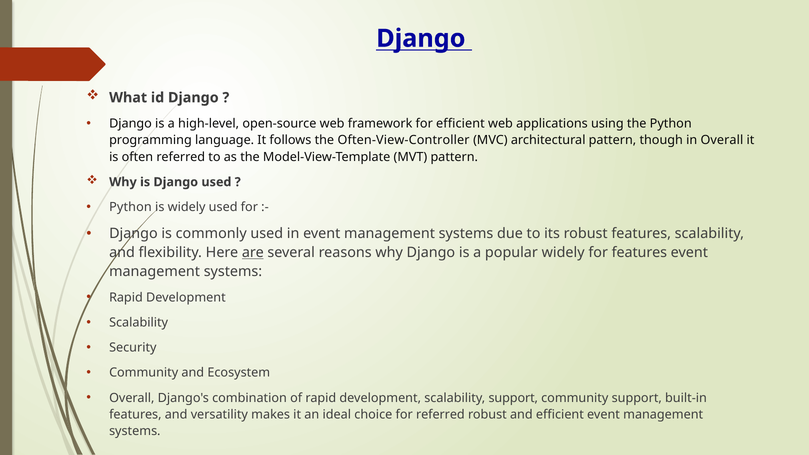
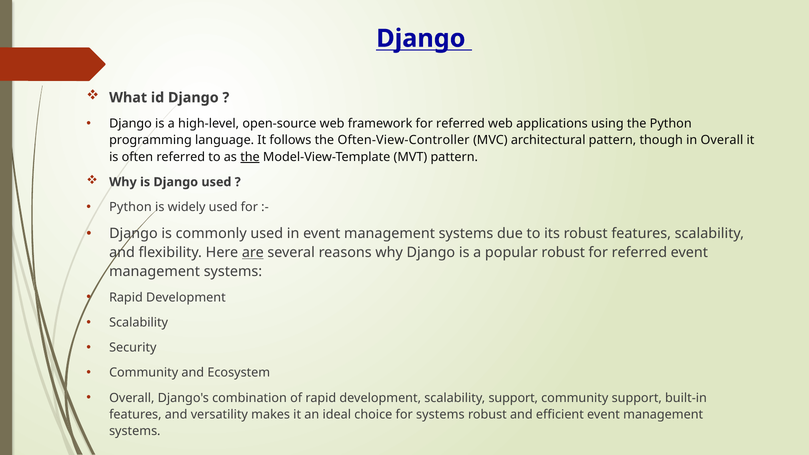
framework for efficient: efficient -> referred (460, 124)
the underline: none -> present (250, 157)
popular widely: widely -> robust (563, 253)
features: features -> referred (639, 253)
for referred: referred -> systems (440, 415)
